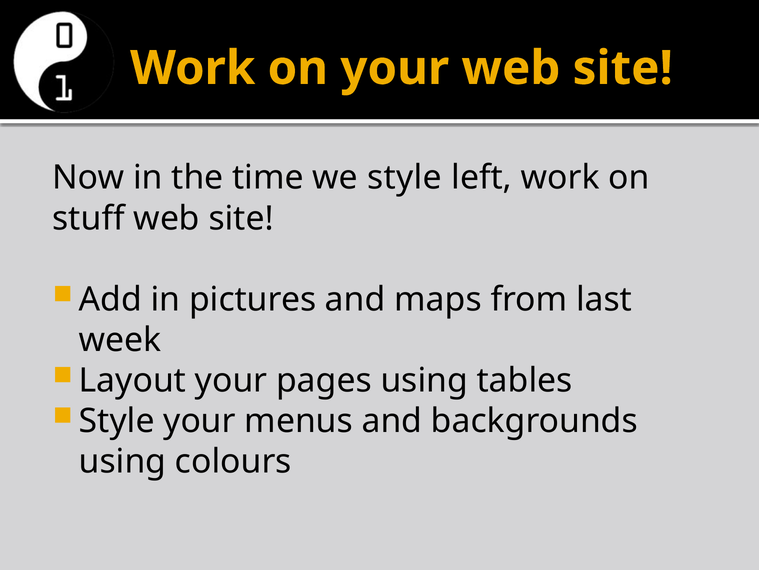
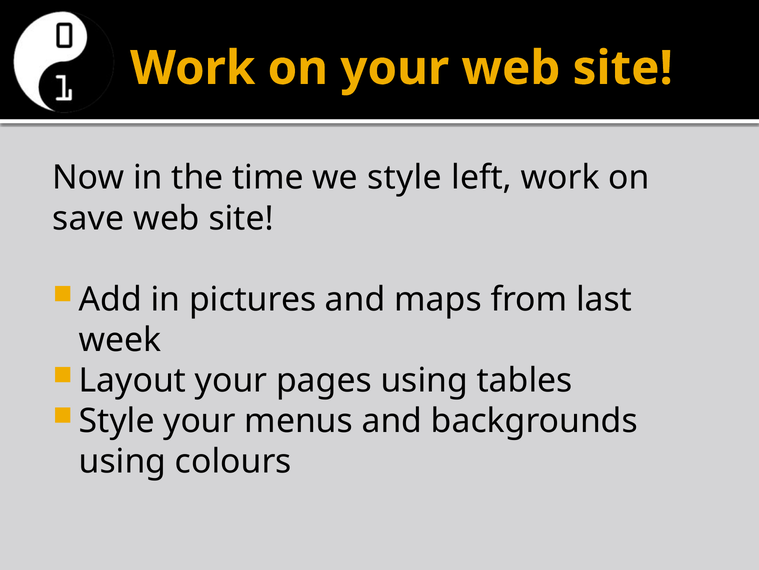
stuff: stuff -> save (88, 218)
